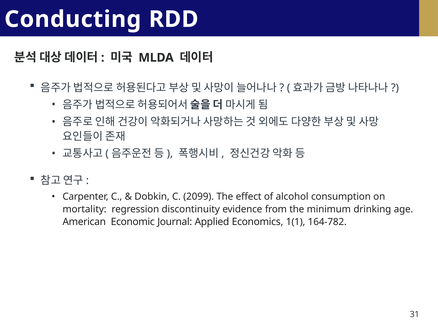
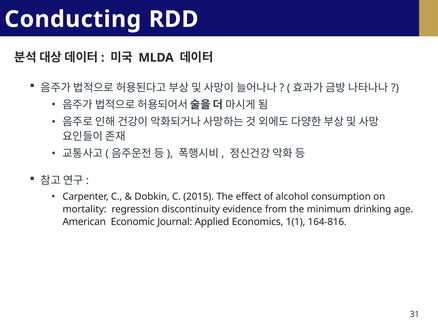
2099: 2099 -> 2015 (199, 196)
164-782: 164-782 -> 164-816 (327, 222)
